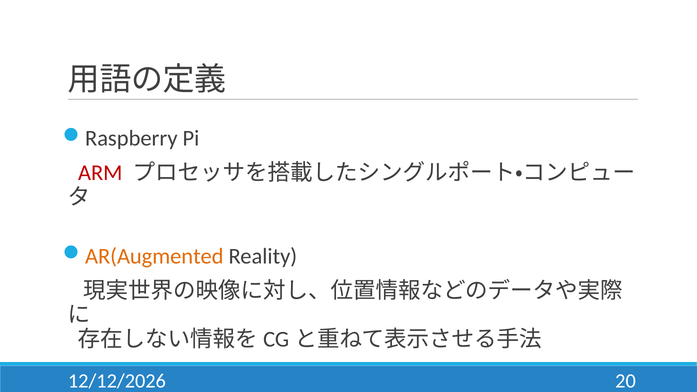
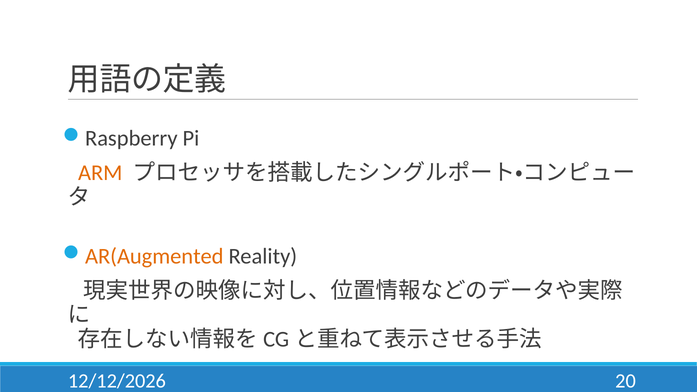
ARM colour: red -> orange (100, 173)
